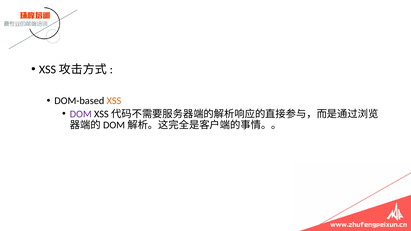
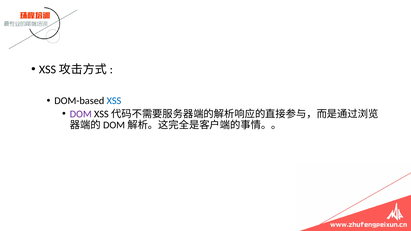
XSS colour: orange -> blue (114, 101)
